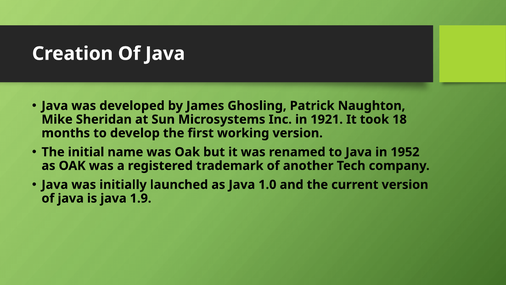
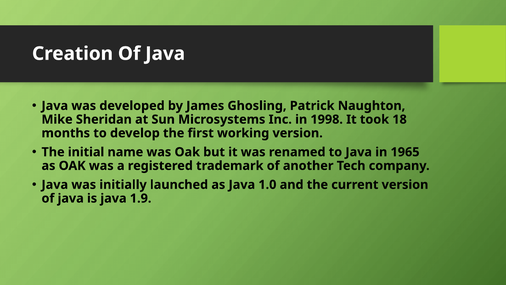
1921: 1921 -> 1998 (327, 119)
1952: 1952 -> 1965 (405, 152)
